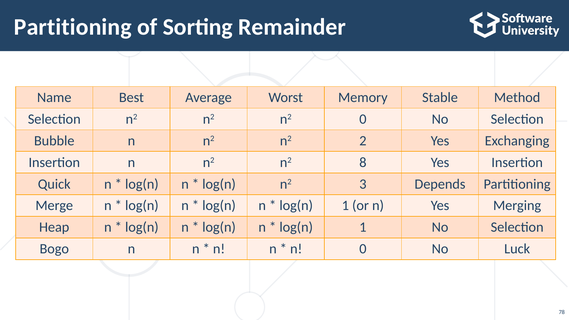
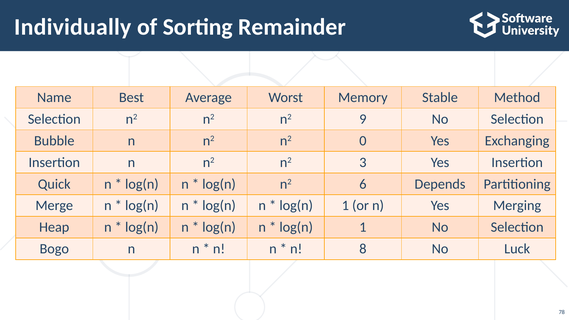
Partitioning: Partitioning -> Individually (73, 27)
n2 0: 0 -> 9 (363, 119)
2: 2 -> 0 (363, 141)
8: 8 -> 3 (363, 162)
3: 3 -> 6 (363, 184)
n 0: 0 -> 8 (363, 249)
